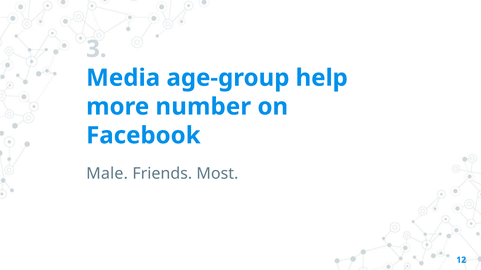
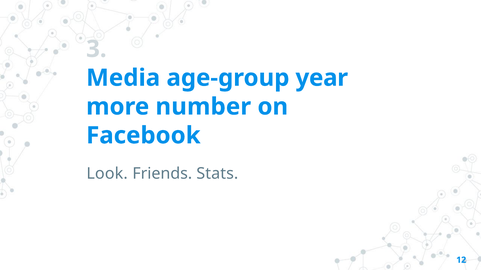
help: help -> year (322, 78)
Male: Male -> Look (107, 174)
Most: Most -> Stats (217, 174)
